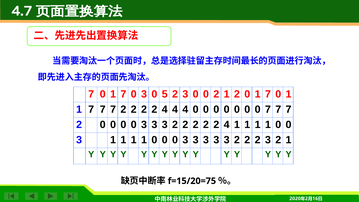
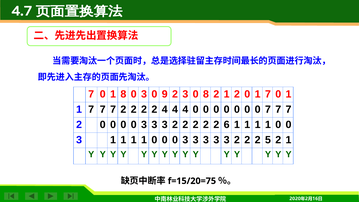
7 0 1 7: 7 -> 8 (123, 94)
5: 5 -> 9 (165, 94)
3 0 0: 0 -> 8 (206, 94)
4: 4 -> 6 (227, 125)
2 2 3: 3 -> 5 (268, 140)
